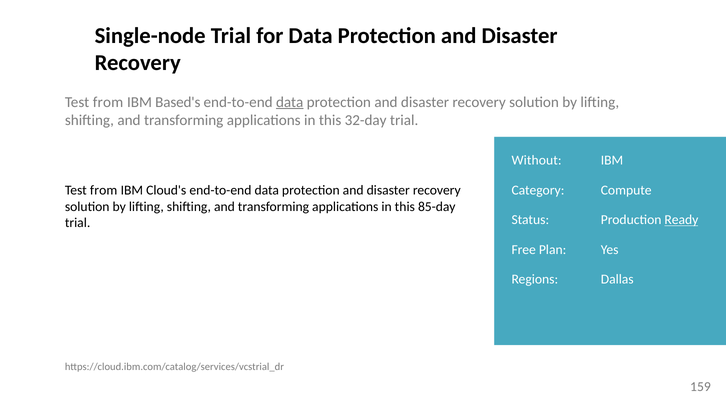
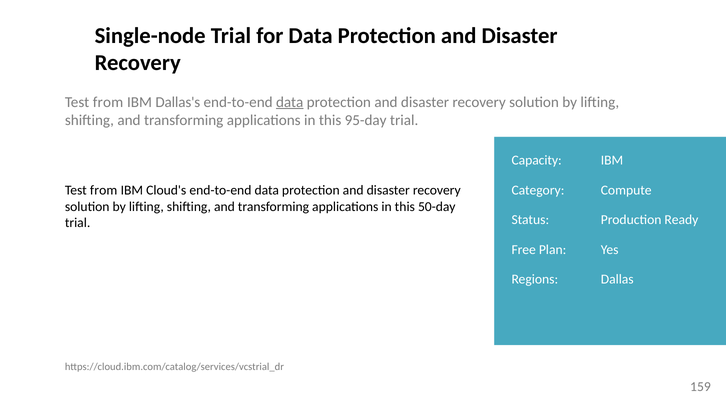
Based's: Based's -> Dallas's (178, 102)
32-day: 32-day -> 95-day (366, 120)
Without: Without -> Capacity (537, 161)
85-day: 85-day -> 50-day (437, 207)
Ready underline: present -> none (681, 220)
